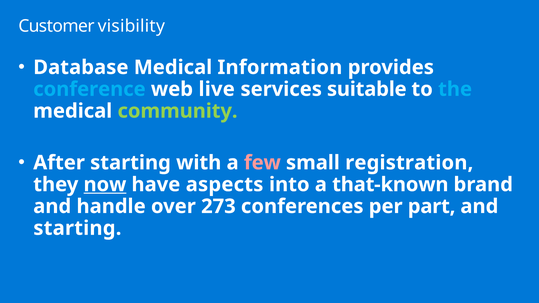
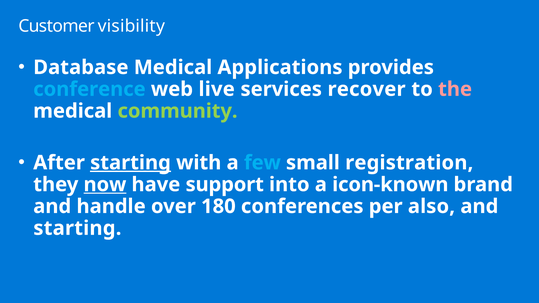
Information: Information -> Applications (280, 67)
suitable: suitable -> recover (367, 89)
the colour: light blue -> pink (455, 89)
starting underline: none -> present (131, 163)
few colour: pink -> light blue (262, 163)
aspects: aspects -> support (225, 185)
that-known: that-known -> icon-known (390, 185)
273: 273 -> 180 (218, 206)
part: part -> also (431, 206)
